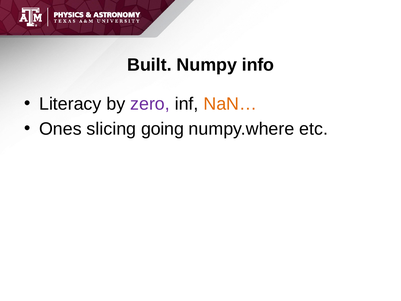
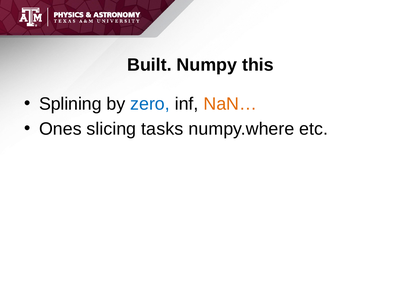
info: info -> this (258, 65)
Literacy: Literacy -> Splining (70, 104)
zero colour: purple -> blue (150, 104)
going: going -> tasks (162, 129)
